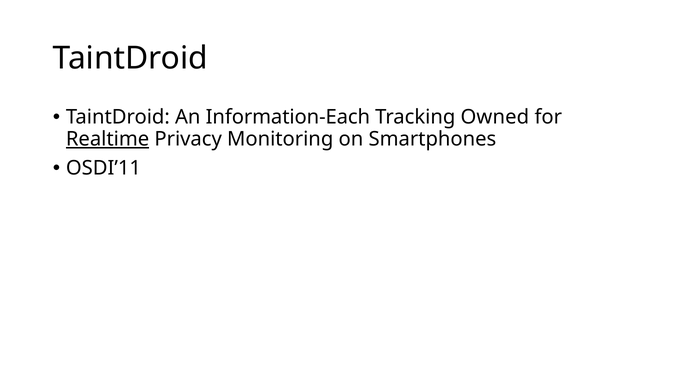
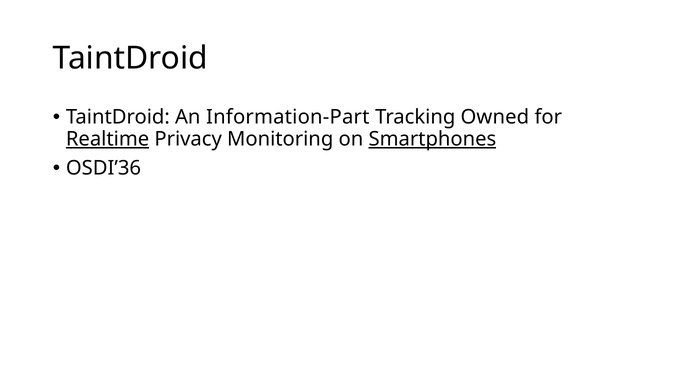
Information-Each: Information-Each -> Information-Part (288, 117)
Smartphones underline: none -> present (432, 139)
OSDI’11: OSDI’11 -> OSDI’36 (103, 168)
